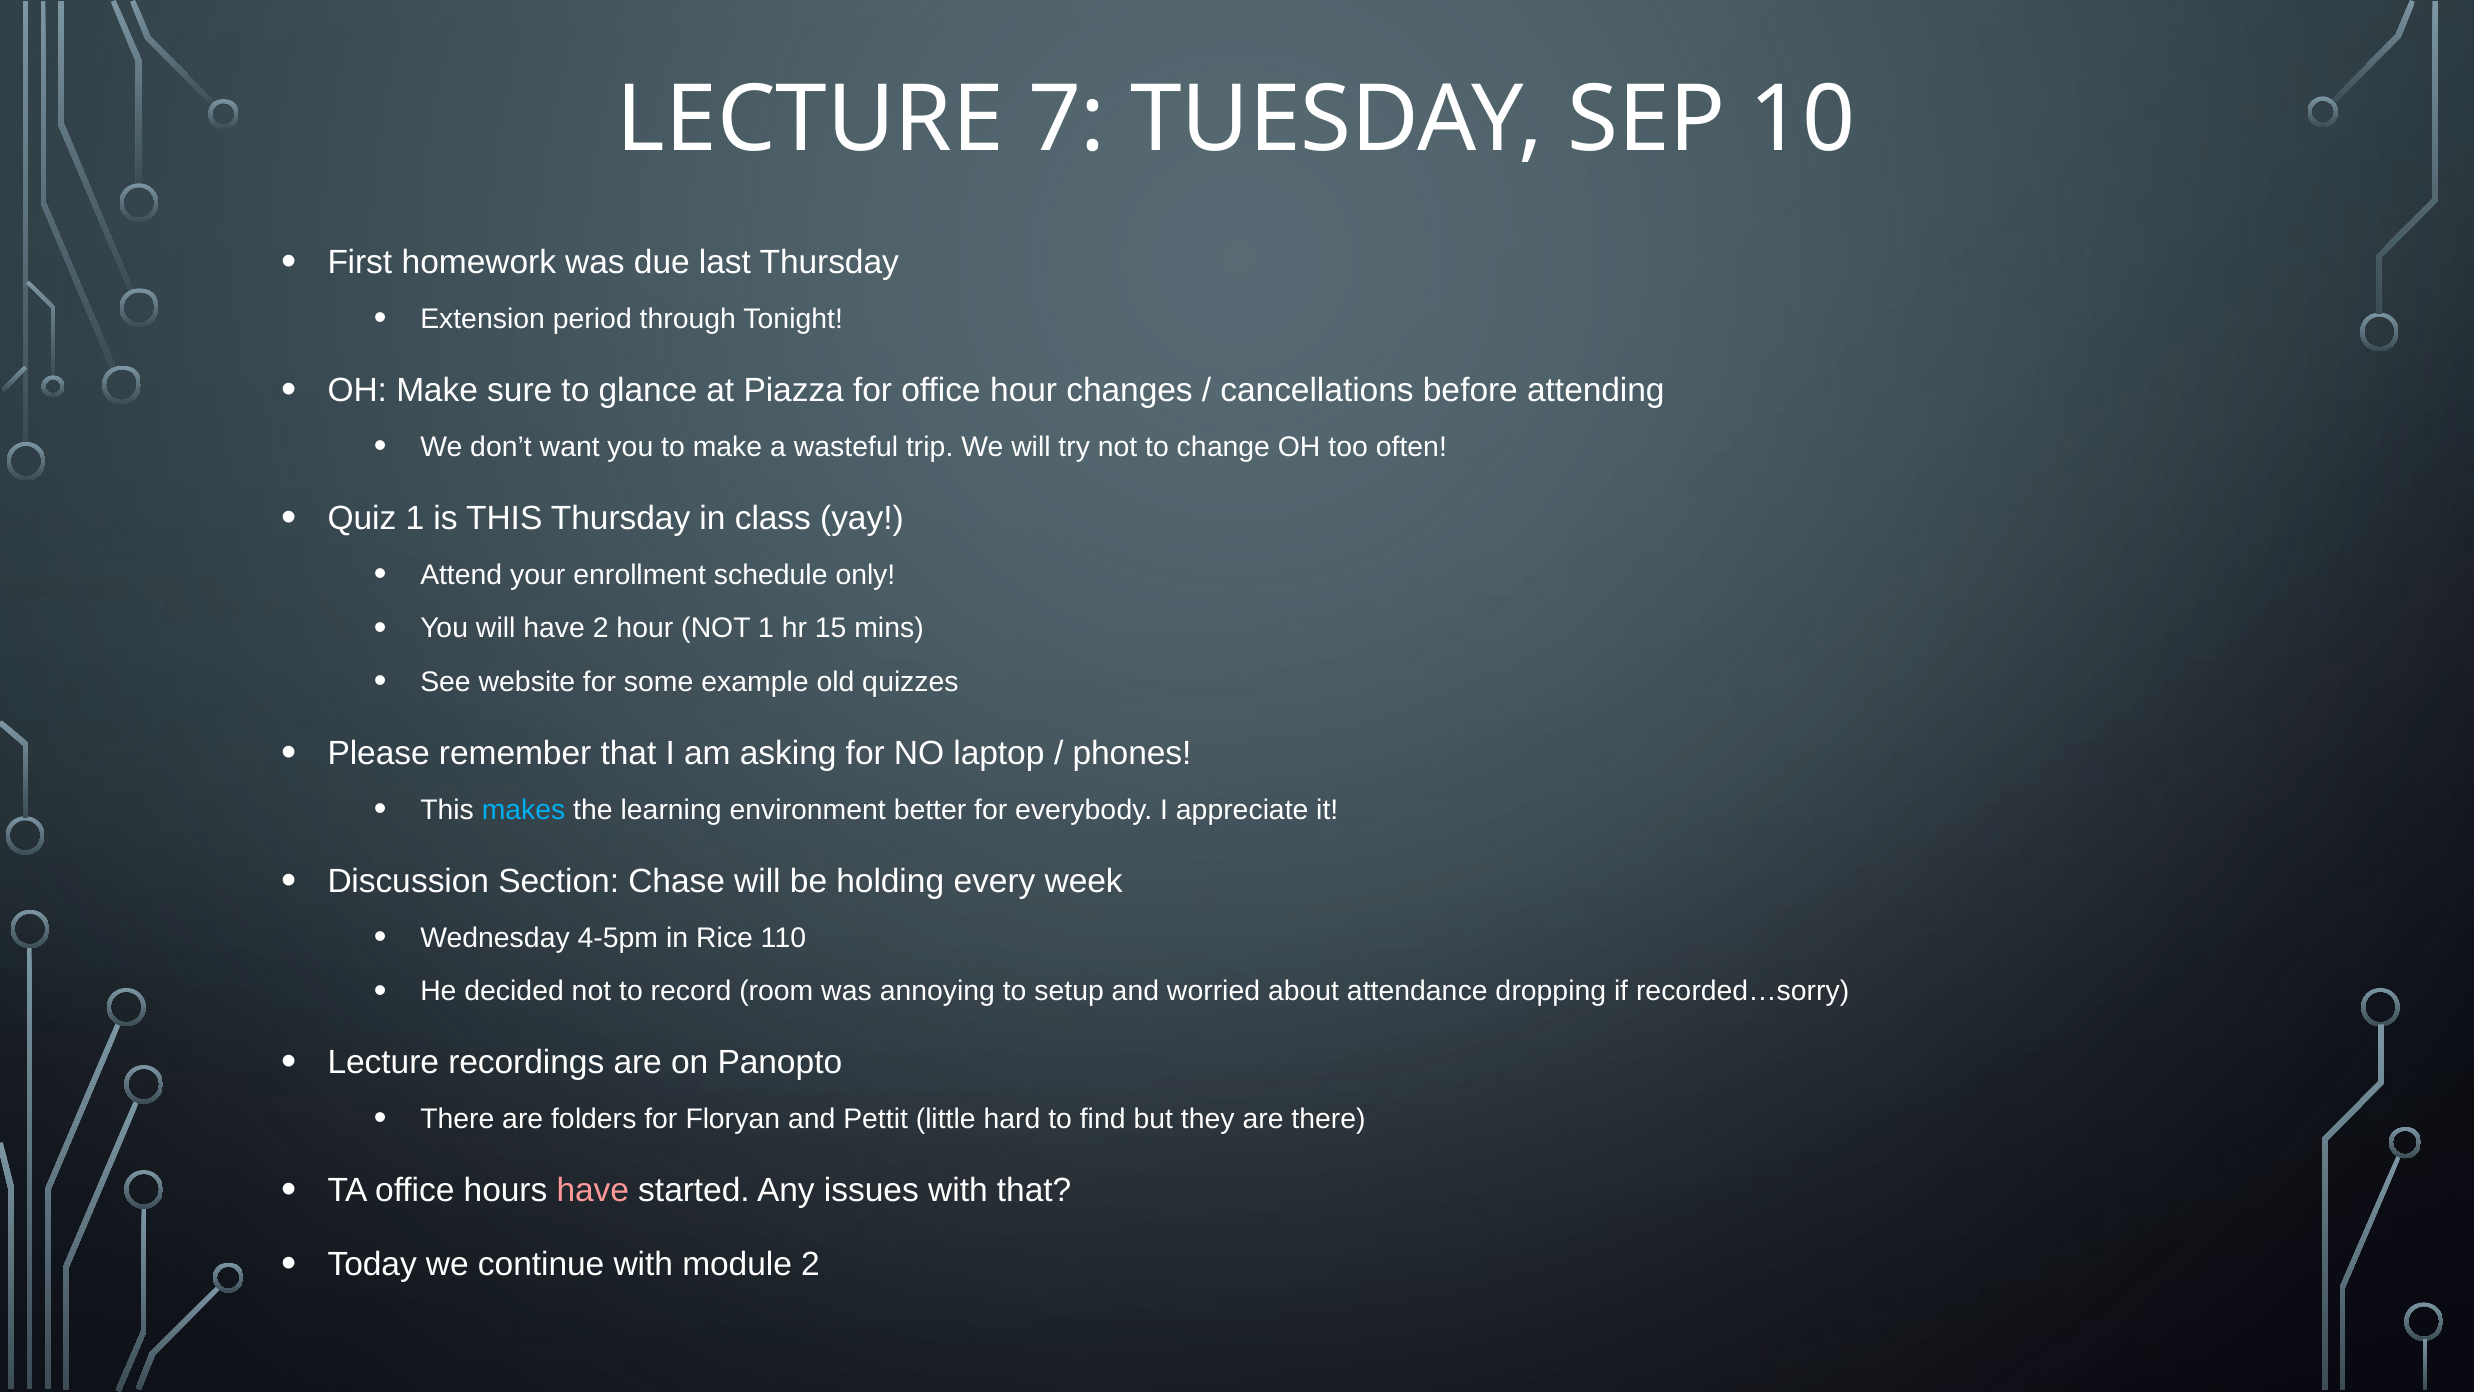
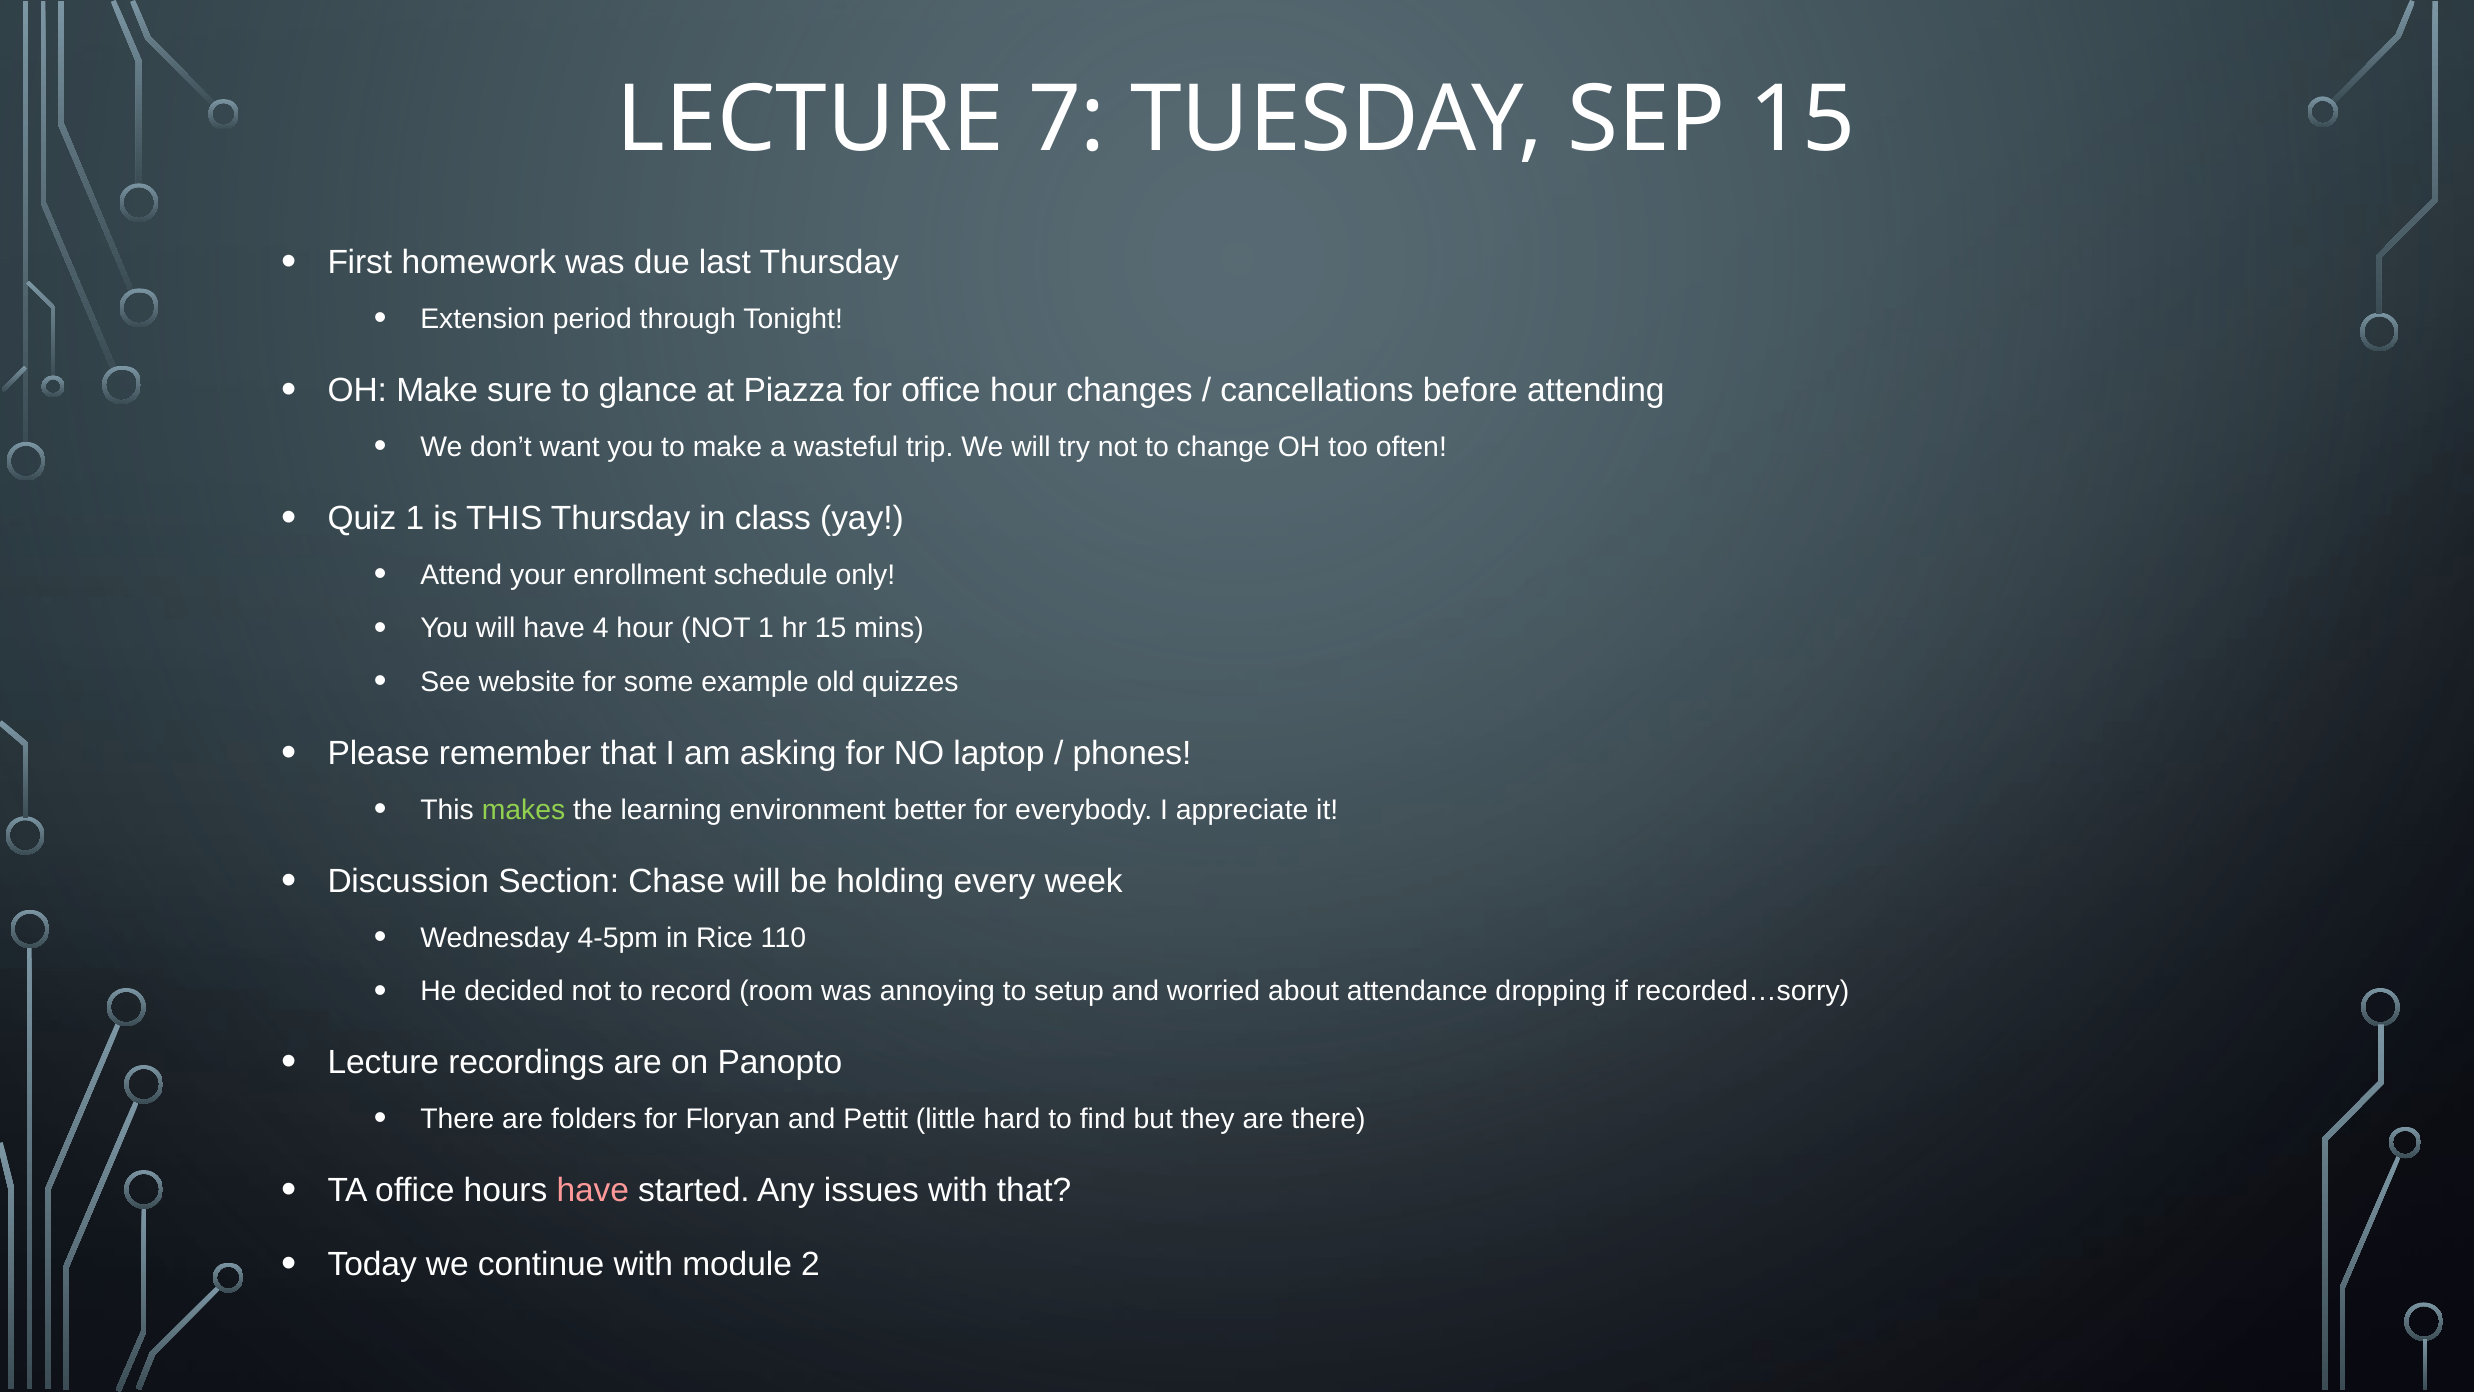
SEP 10: 10 -> 15 (1803, 120)
have 2: 2 -> 4 (601, 628)
makes colour: light blue -> light green (524, 810)
